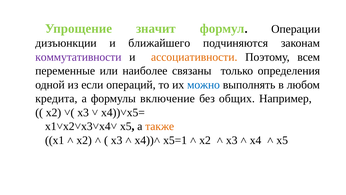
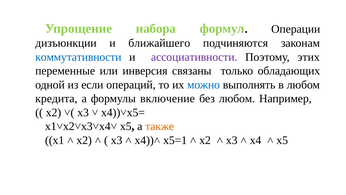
значит: значит -> набора (156, 28)
коммутативности colour: purple -> blue (78, 57)
ассоциативности colour: orange -> purple (194, 57)
всем: всем -> этих (309, 57)
наиболее: наиболее -> инверсия (145, 71)
определения: определения -> обладающих (289, 71)
без общих: общих -> любом (237, 98)
